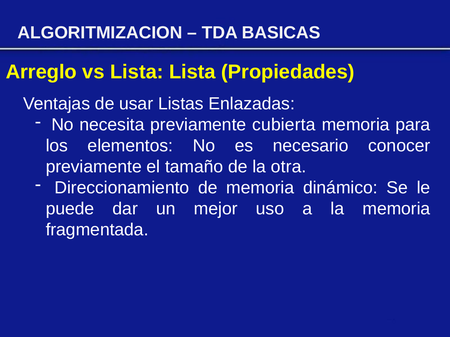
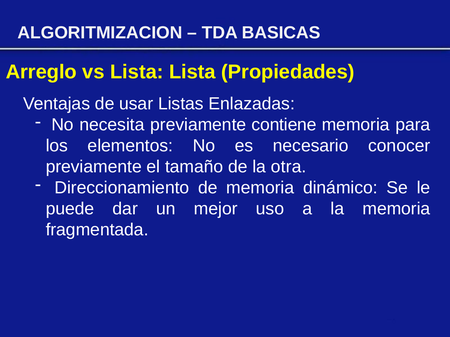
cubierta: cubierta -> contiene (284, 125)
